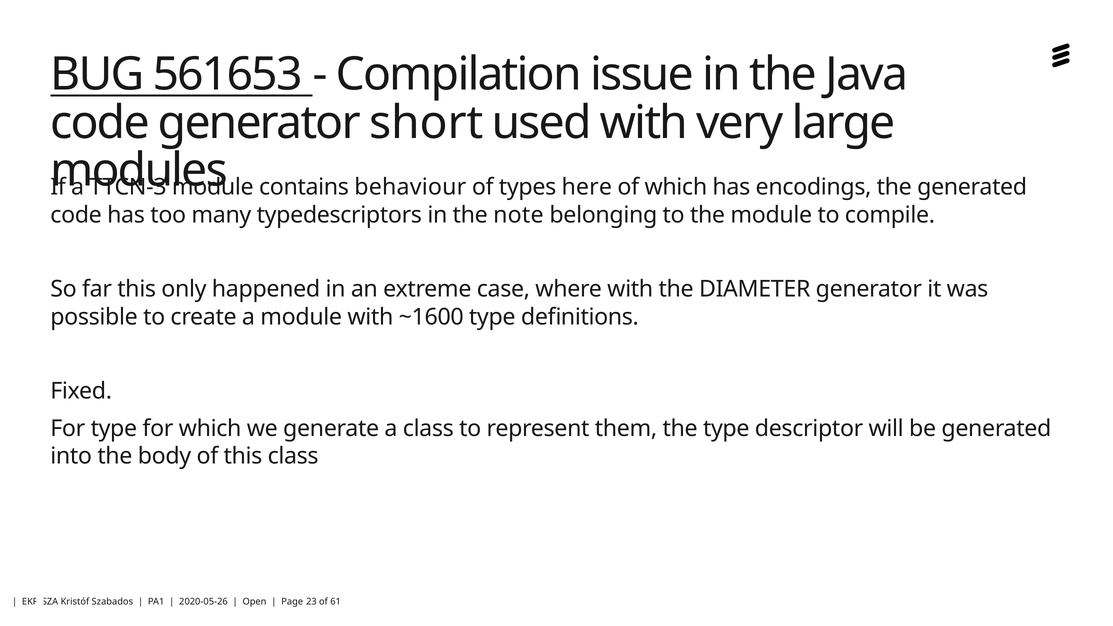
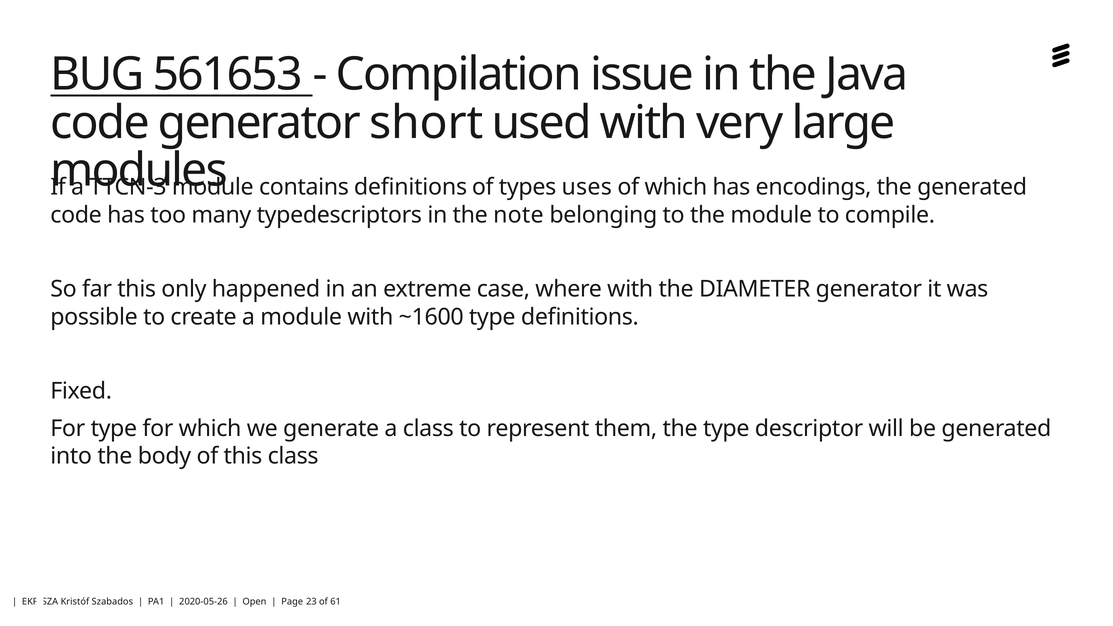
contains behaviour: behaviour -> definitions (411, 187)
here: here -> uses (587, 187)
